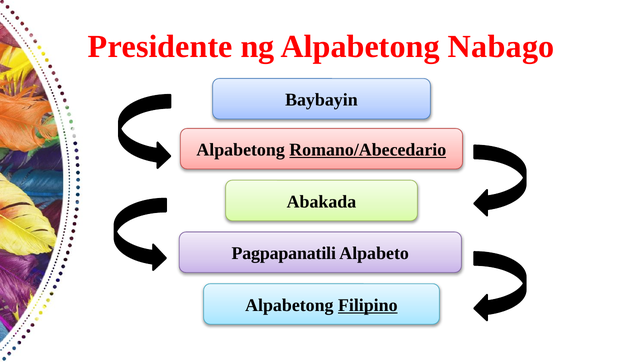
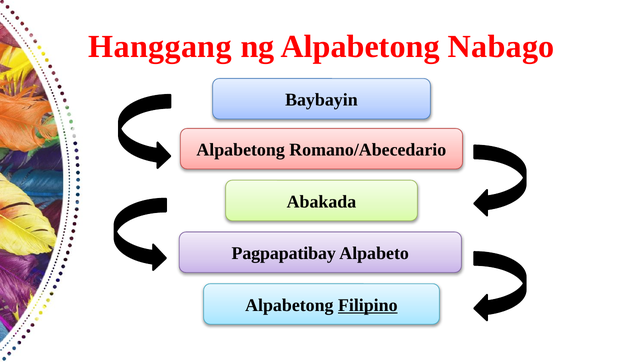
Presidente: Presidente -> Hanggang (160, 47)
Romano/Abecedario underline: present -> none (368, 150)
Pagpapanatili: Pagpapanatili -> Pagpapatibay (284, 253)
